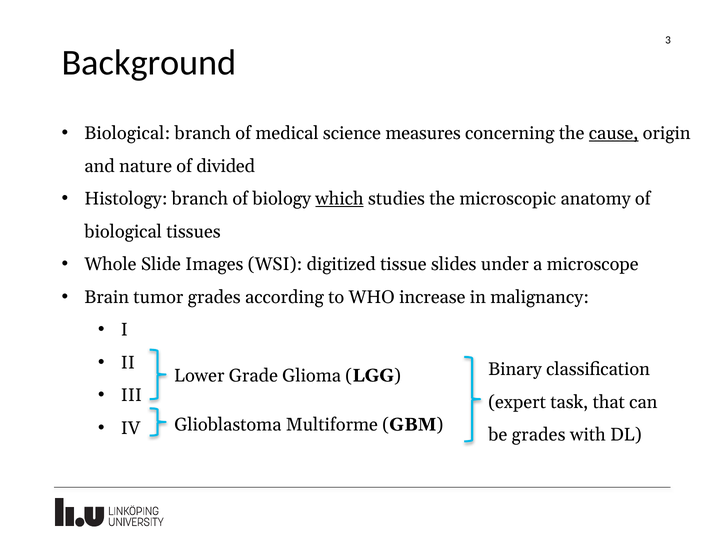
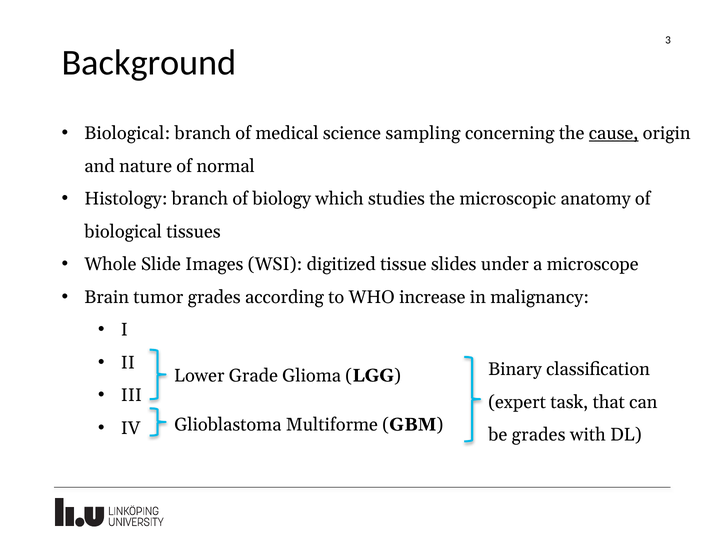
measures: measures -> sampling (423, 133)
divided: divided -> normal (226, 166)
which underline: present -> none (340, 199)
